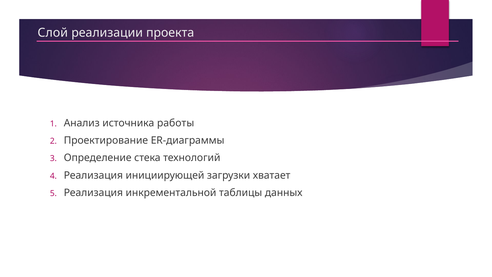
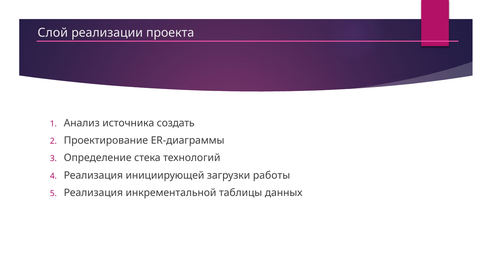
работы: работы -> создать (176, 123)
хватает: хватает -> работы (272, 175)
